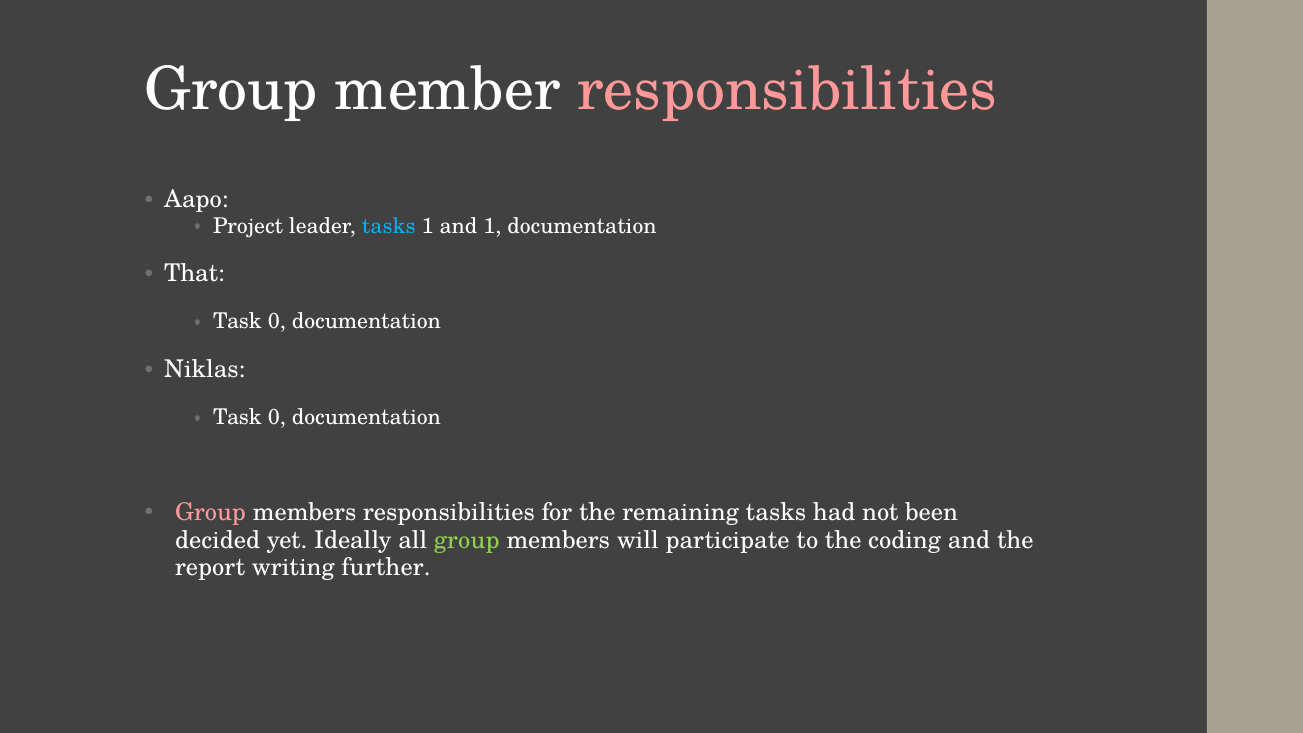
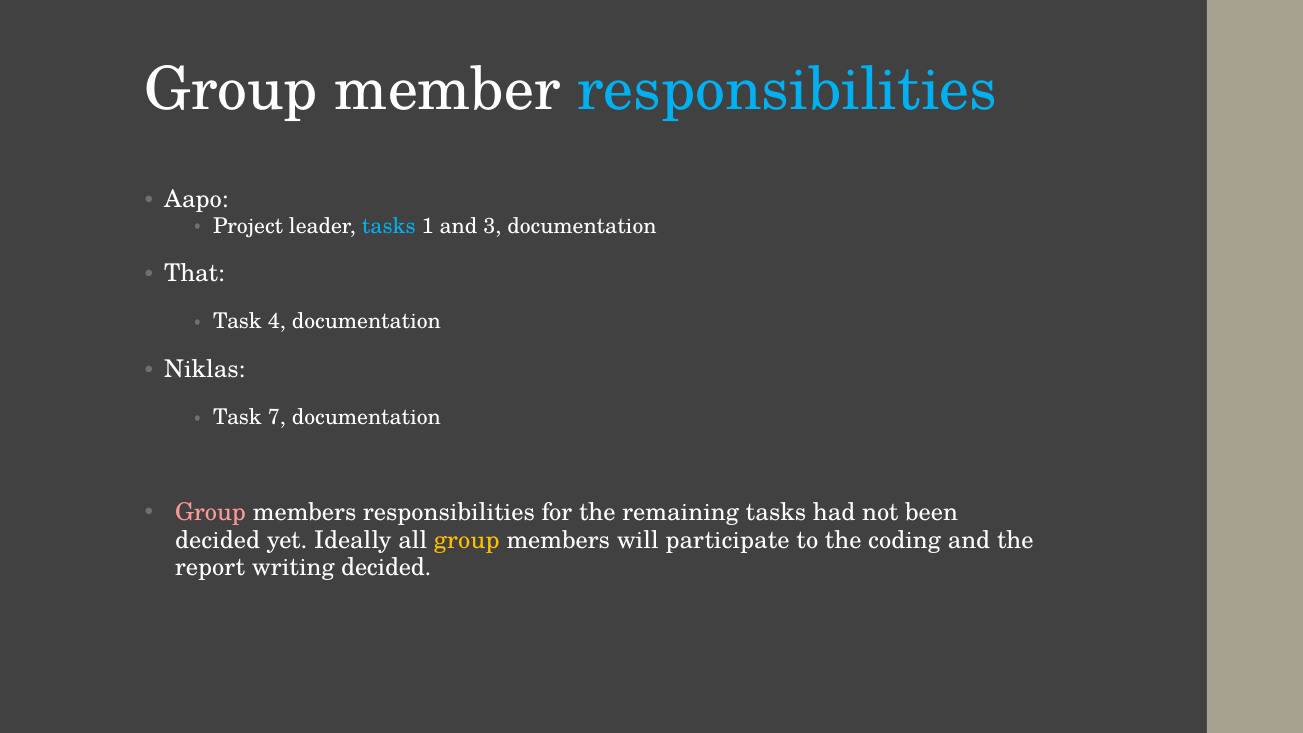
responsibilities colour: pink -> light blue (787, 90)
and 1: 1 -> 3 (492, 226)
0: 0 -> 4 (277, 322)
0: 0 -> 7 (277, 418)
group colour: light green -> yellow (467, 540)
writing further: further -> decided (386, 568)
